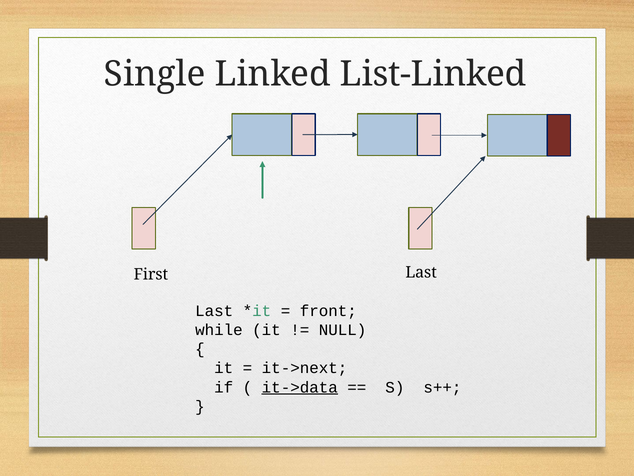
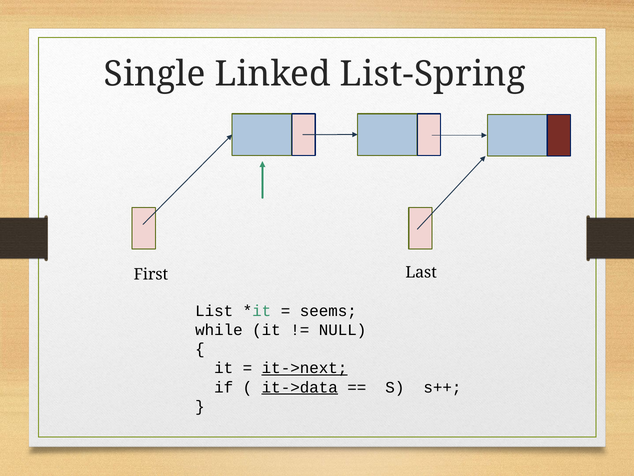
List-Linked: List-Linked -> List-Spring (433, 74)
Last: Last -> List (214, 311)
front: front -> seems (328, 311)
it->next underline: none -> present (305, 368)
